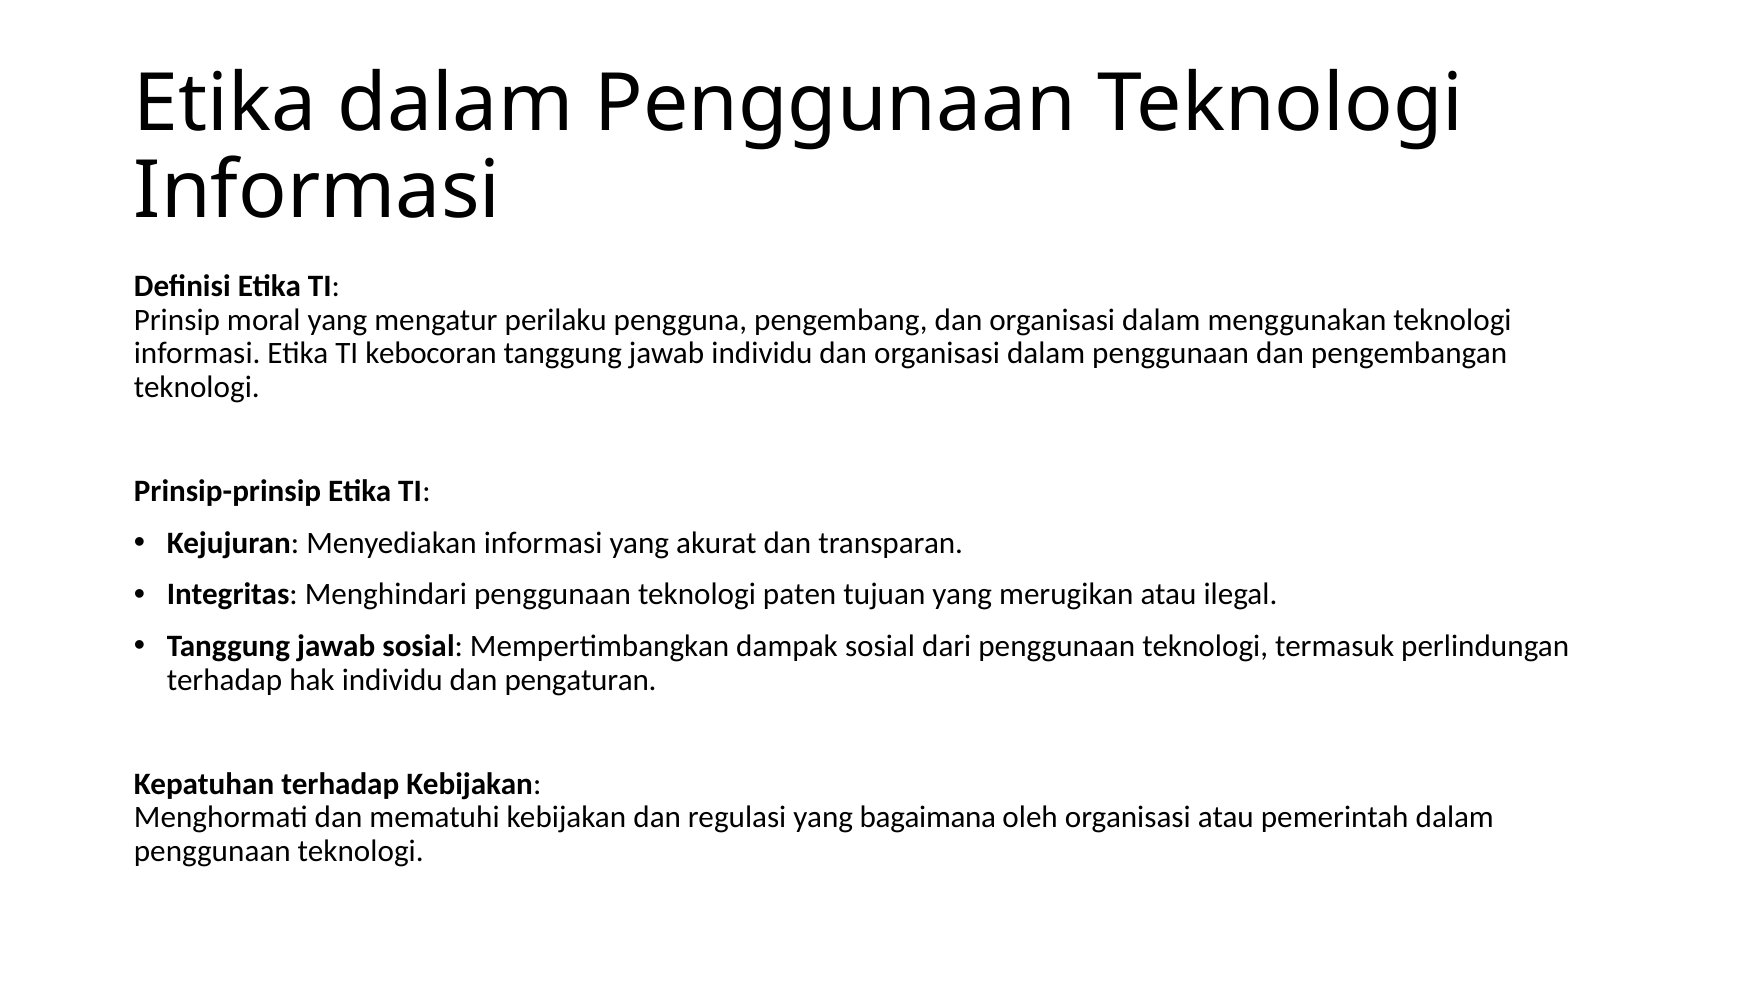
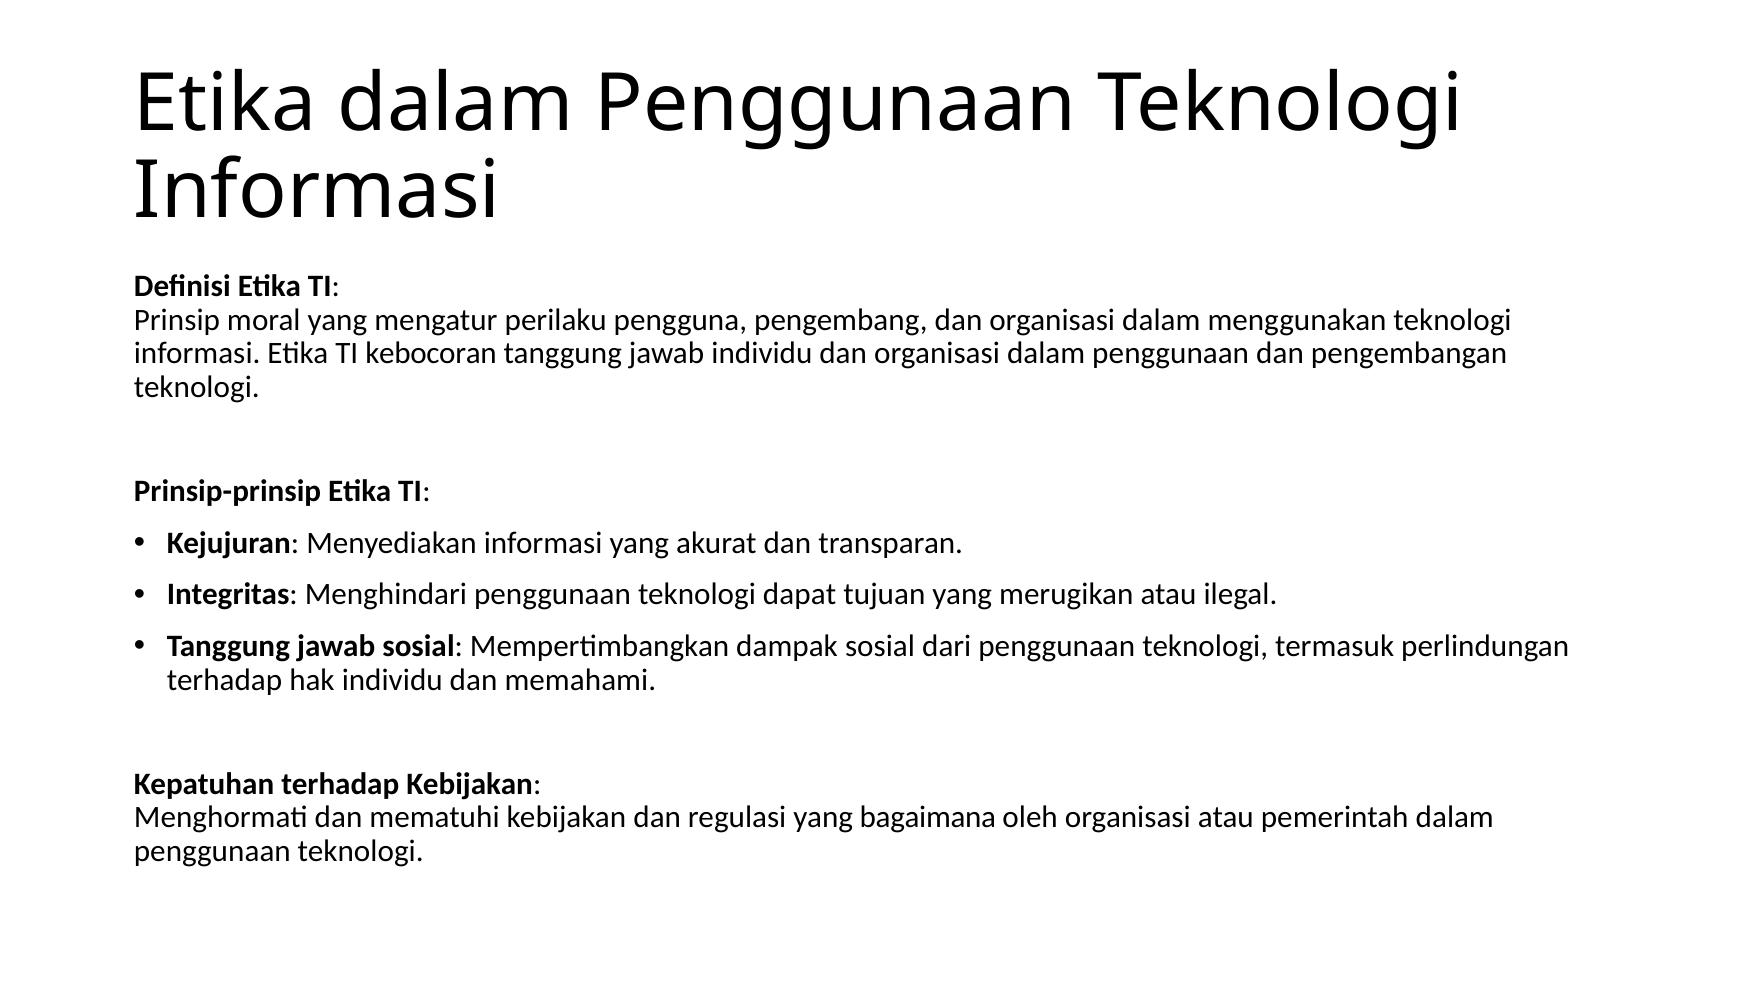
paten: paten -> dapat (800, 595)
pengaturan: pengaturan -> memahami (580, 680)
